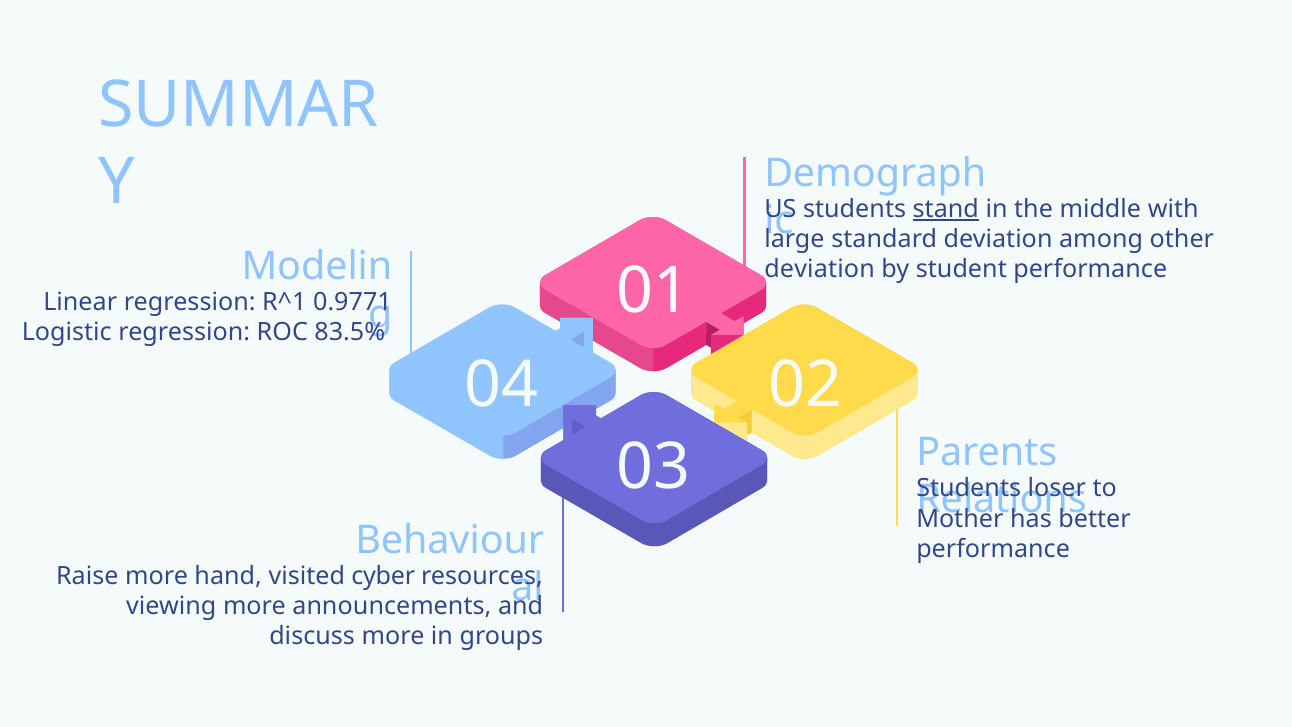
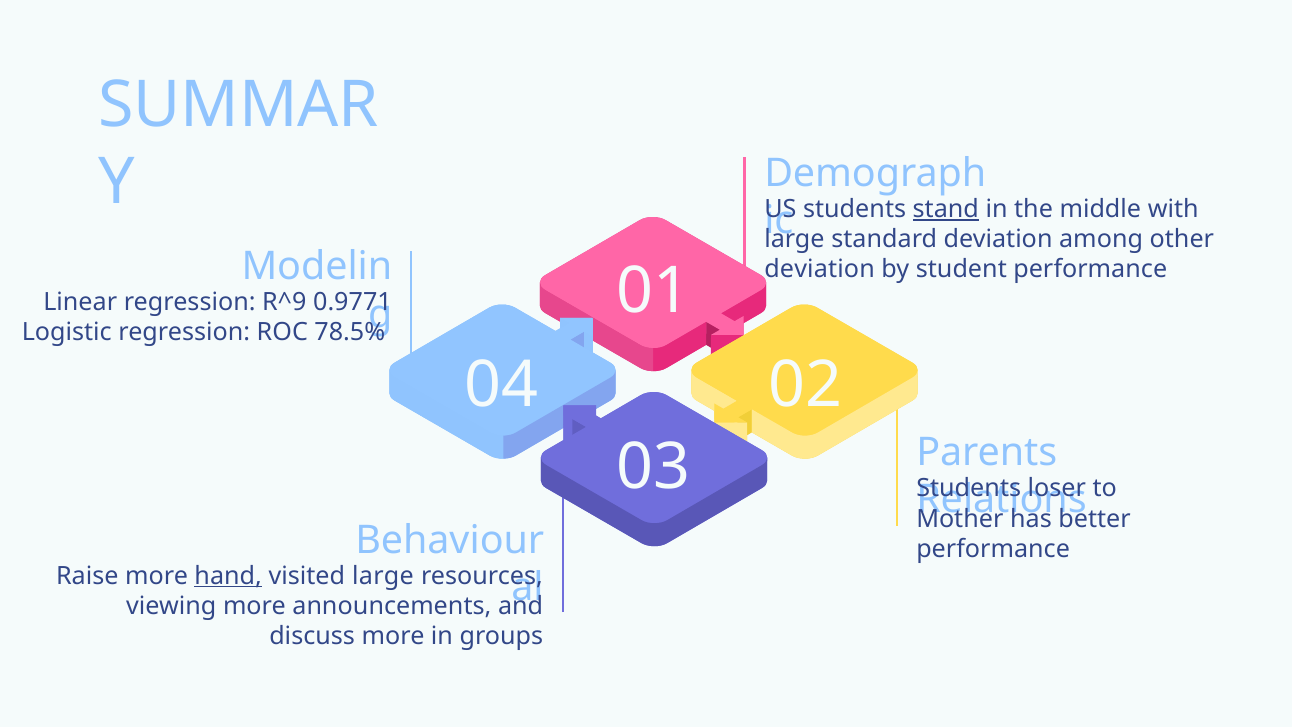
R^1: R^1 -> R^9 (284, 302)
83.5%: 83.5% -> 78.5% (350, 333)
hand underline: none -> present (228, 576)
visited cyber: cyber -> large (383, 576)
